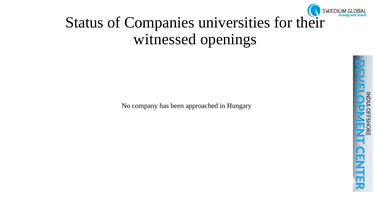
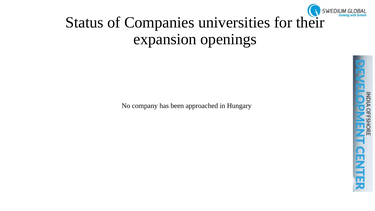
witnessed: witnessed -> expansion (165, 39)
